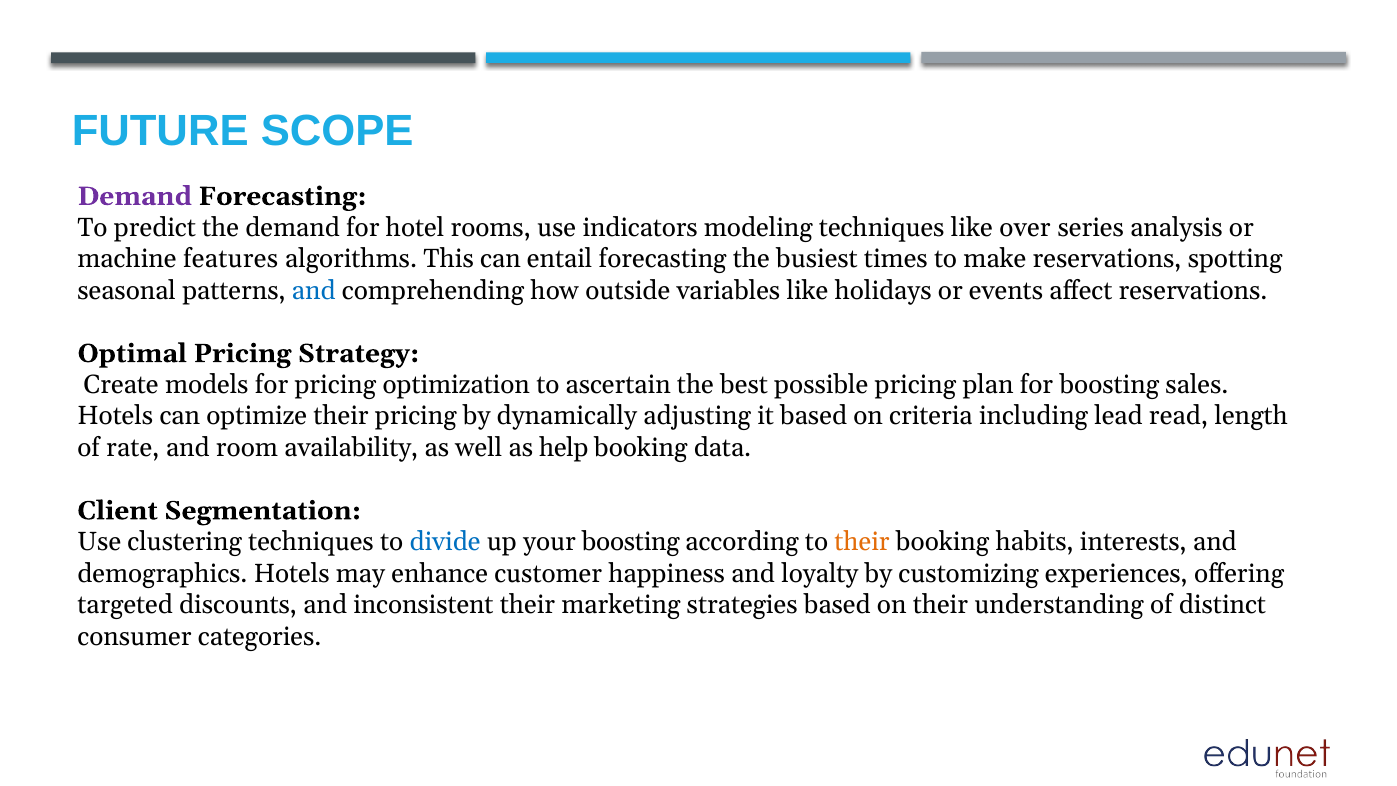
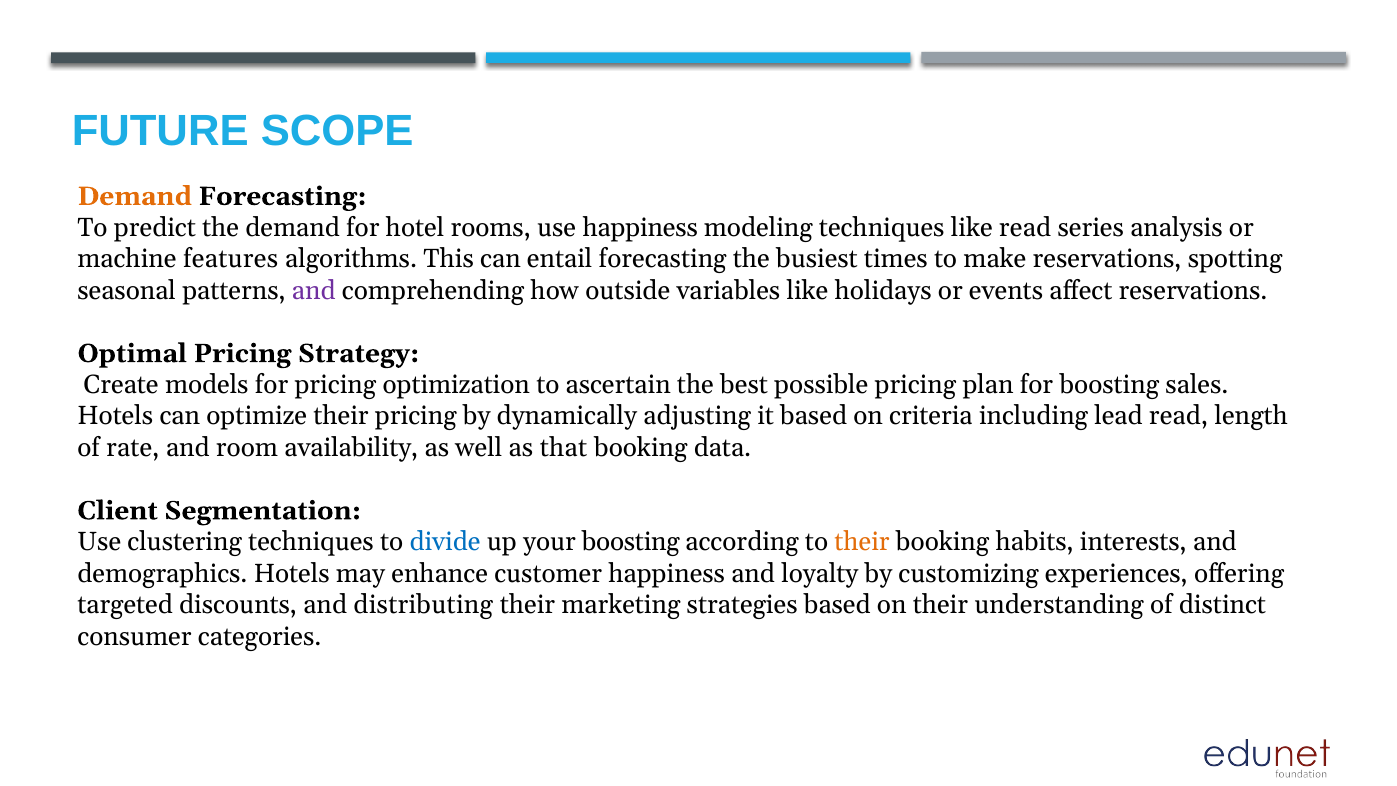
Demand colour: purple -> orange (135, 196)
use indicators: indicators -> happiness (640, 228)
like over: over -> read (1025, 228)
and colour: blue -> purple (314, 290)
help: help -> that (564, 448)
inconsistent: inconsistent -> distributing (423, 605)
